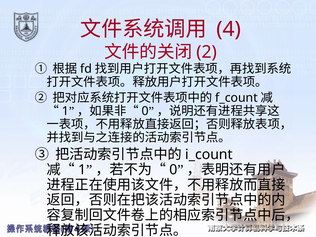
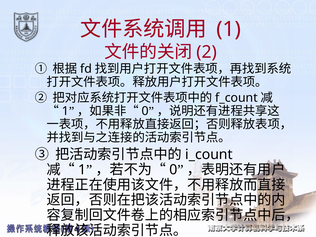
4: 4 -> 1 (229, 29)
